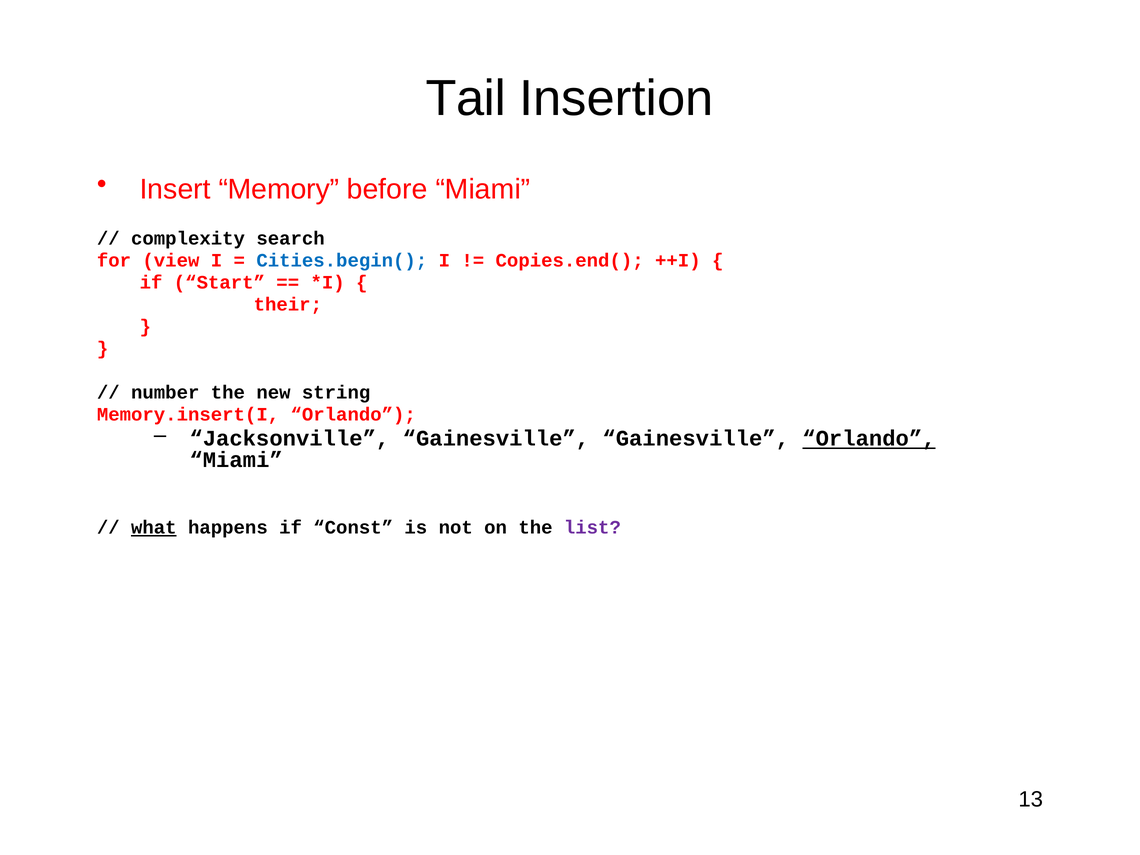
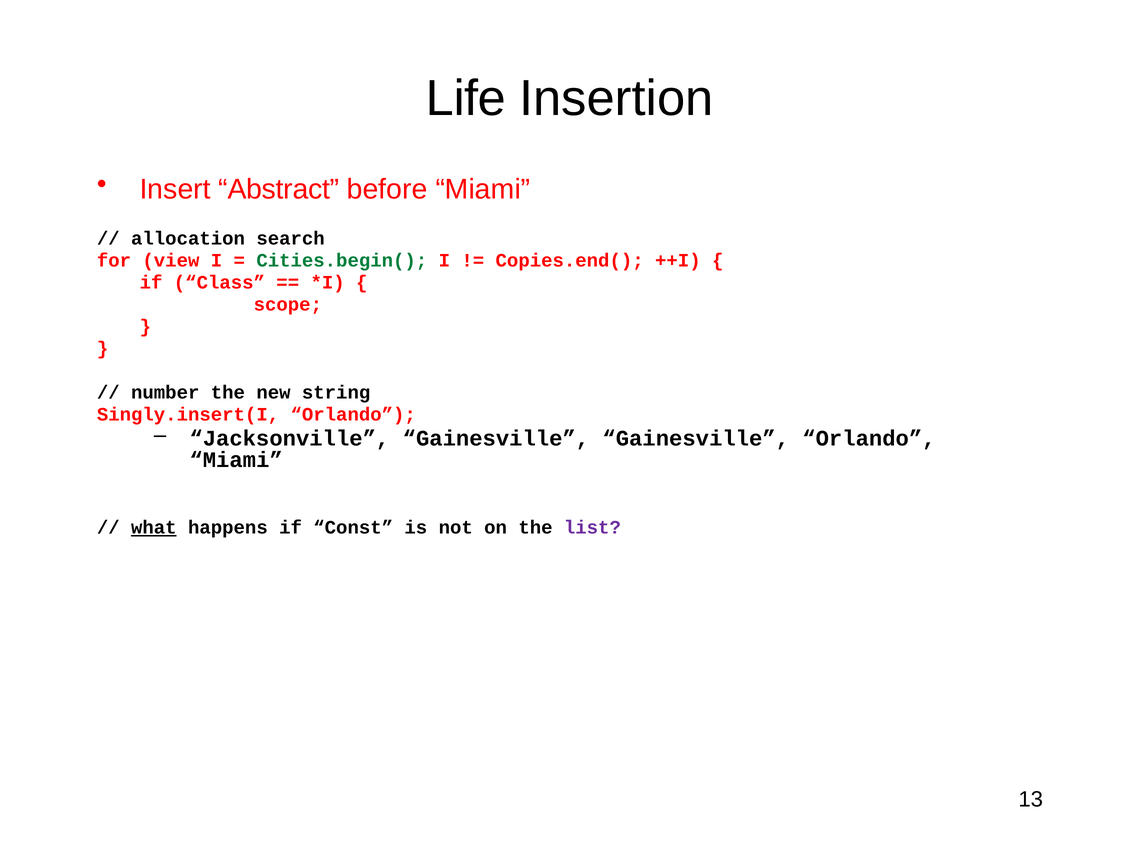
Tail: Tail -> Life (466, 98)
Memory: Memory -> Abstract (279, 189)
complexity: complexity -> allocation (188, 238)
Cities.begin( colour: blue -> green (342, 260)
Start: Start -> Class (219, 282)
their: their -> scope (288, 304)
Memory.insert(I: Memory.insert(I -> Singly.insert(I (188, 415)
Orlando underline: present -> none (869, 439)
